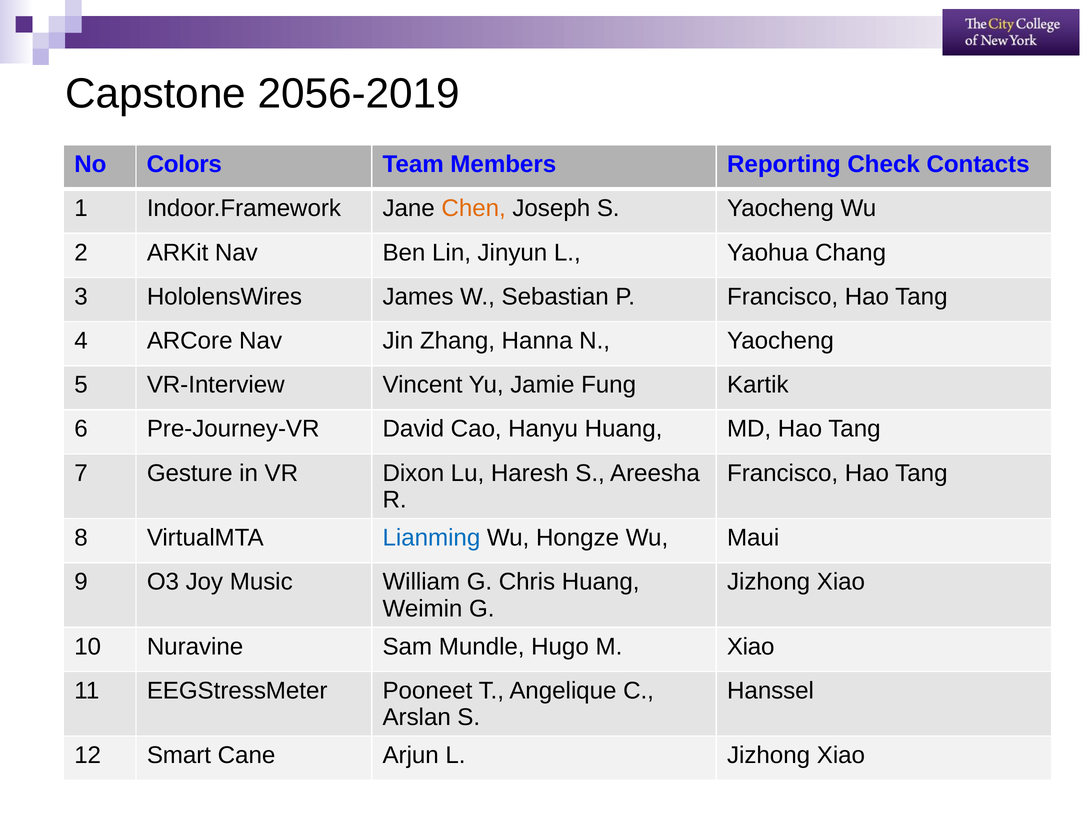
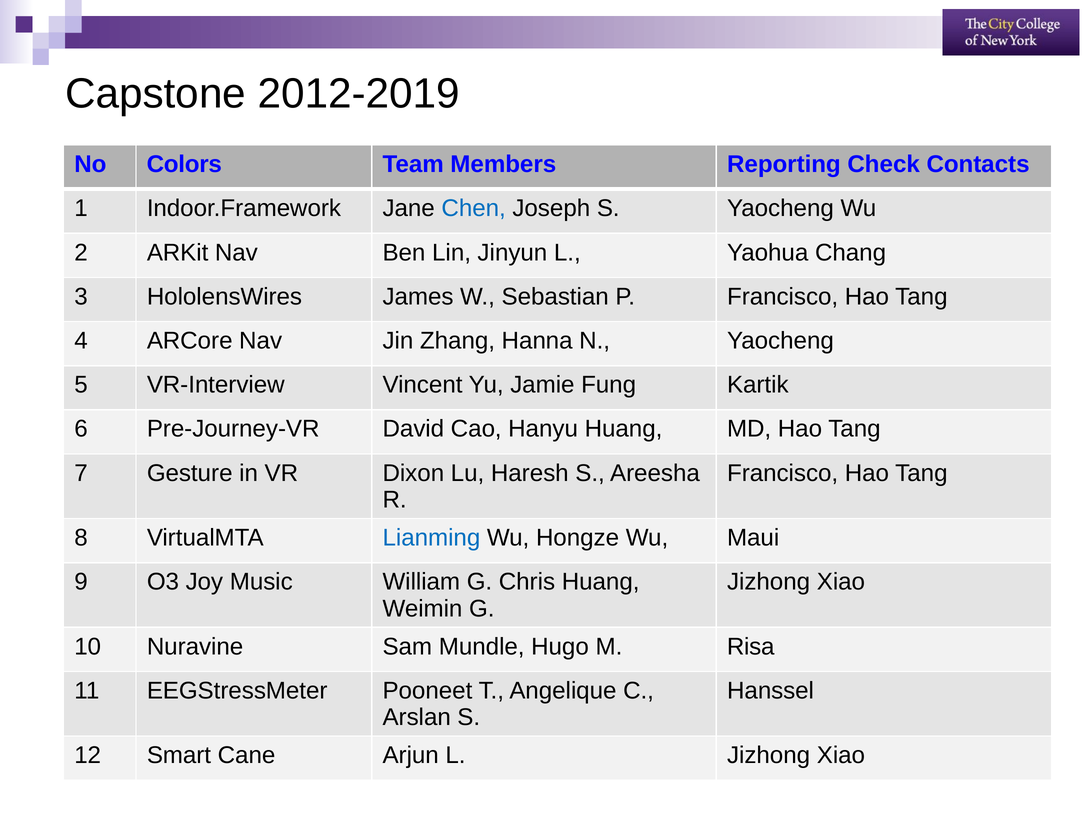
2056-2019: 2056-2019 -> 2012-2019 (359, 94)
Chen colour: orange -> blue (474, 208)
M Xiao: Xiao -> Risa (751, 647)
